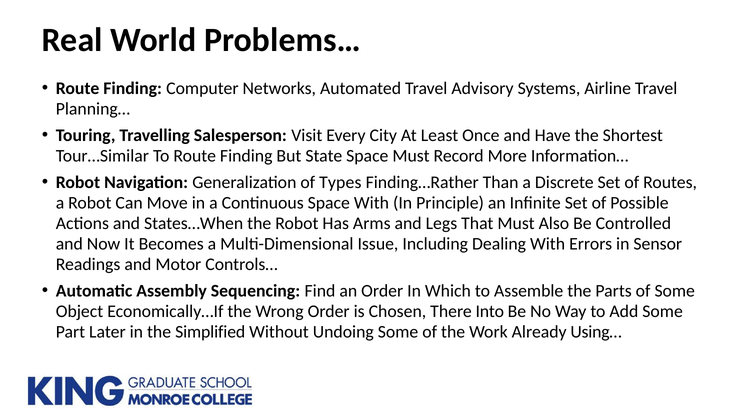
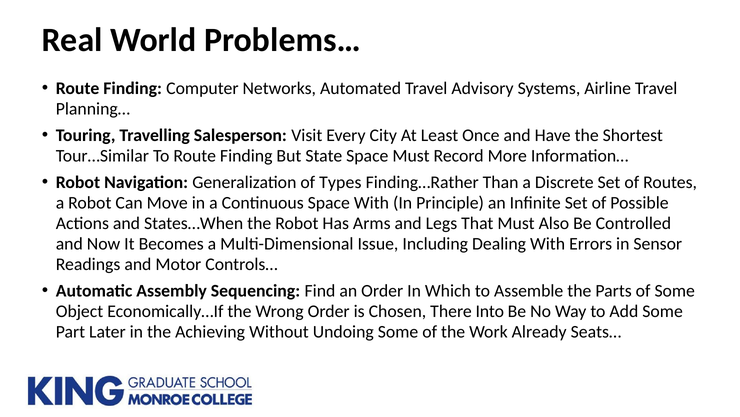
Simplified: Simplified -> Achieving (210, 331)
Using…: Using… -> Seats… (596, 331)
